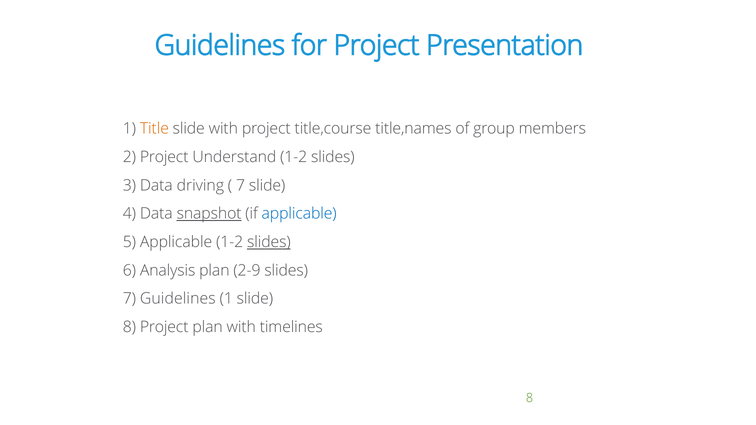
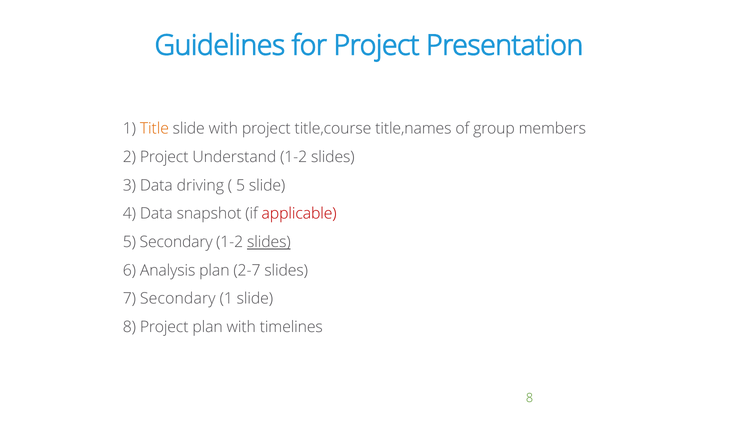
7: 7 -> 5 (241, 185)
snapshot underline: present -> none (209, 214)
applicable colour: blue -> red (299, 214)
5 Applicable: Applicable -> Secondary (176, 242)
2-9: 2-9 -> 2-7 (247, 271)
7 Guidelines: Guidelines -> Secondary (178, 299)
